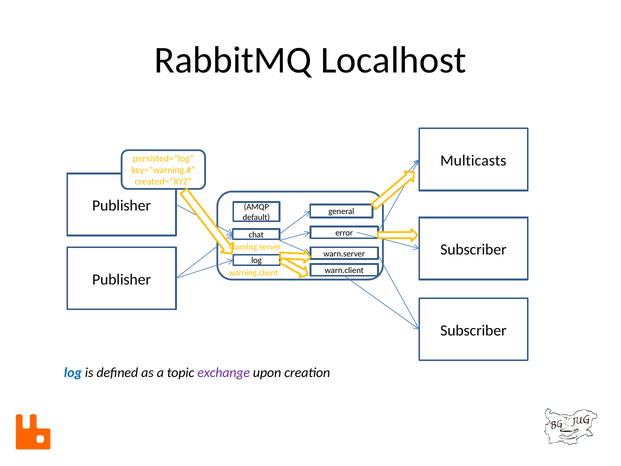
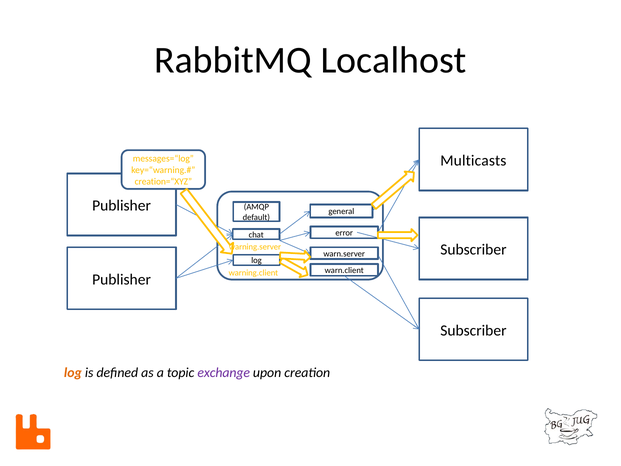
persisted=“log: persisted=“log -> messages=“log (163, 159)
created=“XYZ: created=“XYZ -> creation=“XYZ (163, 182)
log colour: blue -> orange (73, 373)
